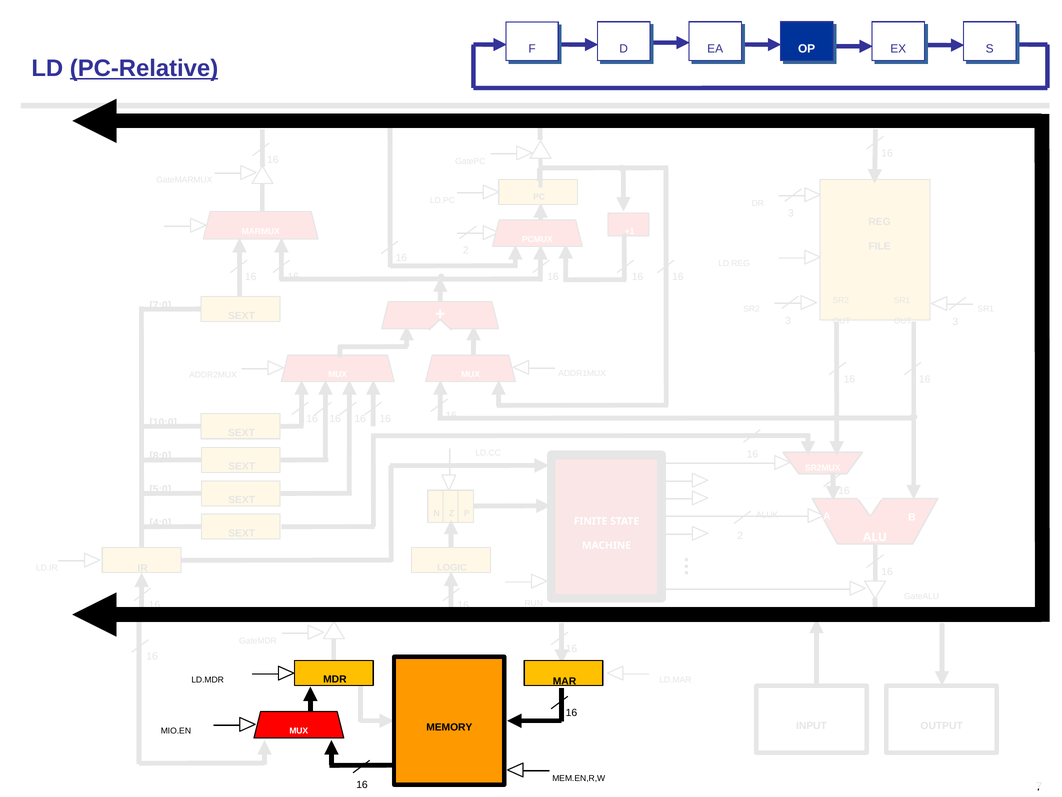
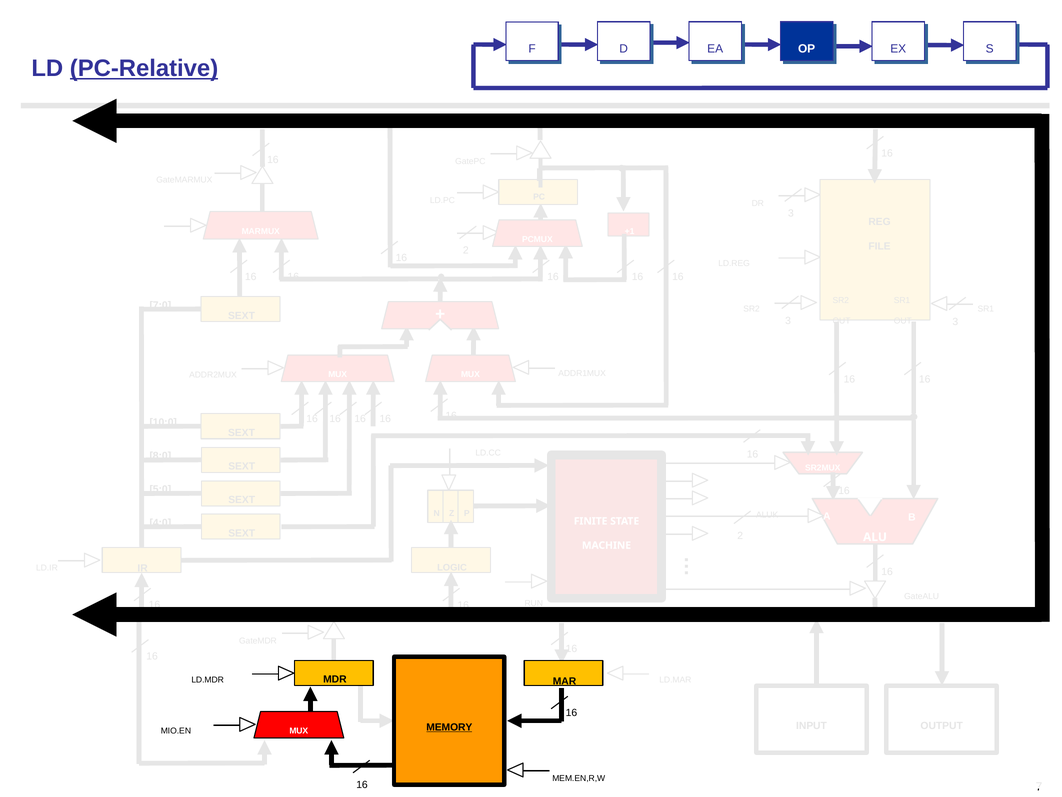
MEMORY underline: none -> present (449, 727)
